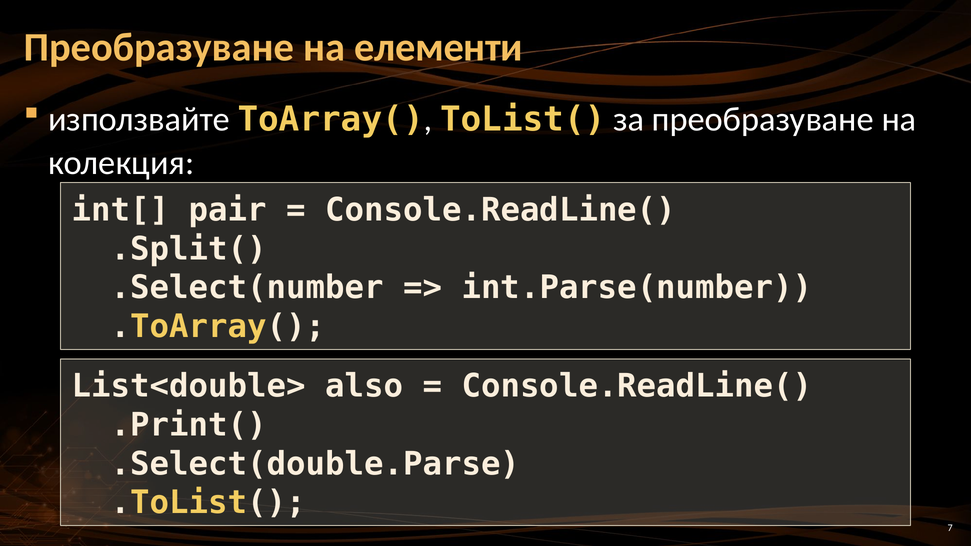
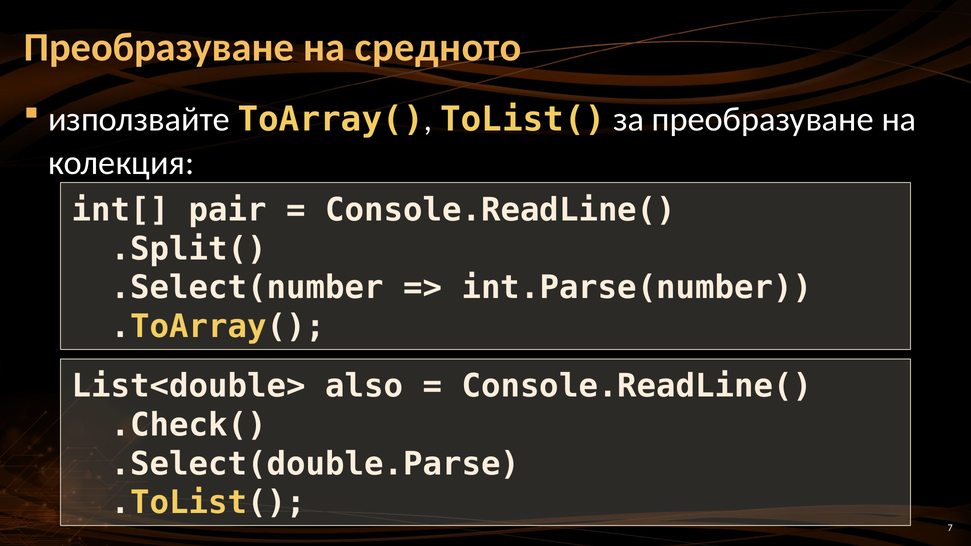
елементи: елементи -> средното (438, 47)
.Print(: .Print( -> .Check( (189, 425)
